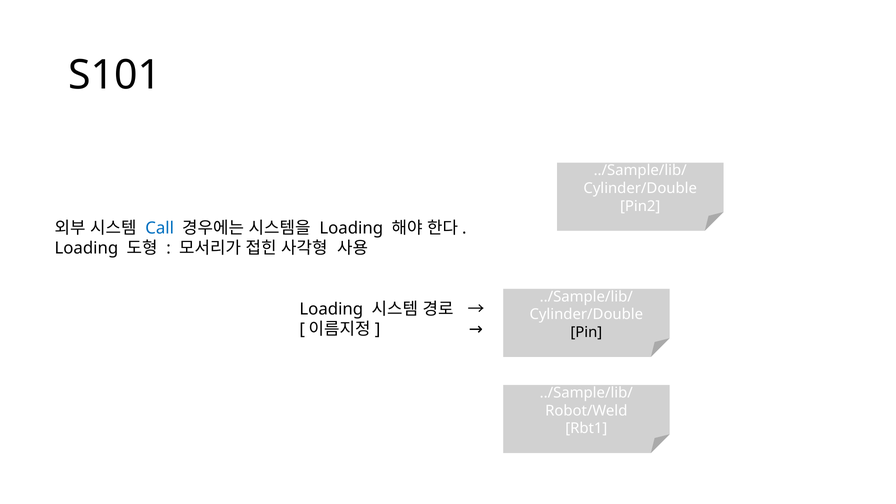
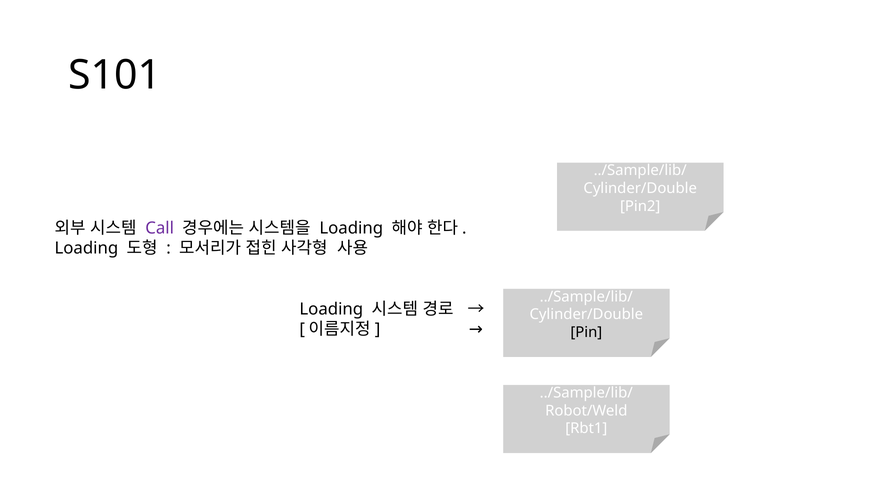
Call colour: blue -> purple (160, 228)
